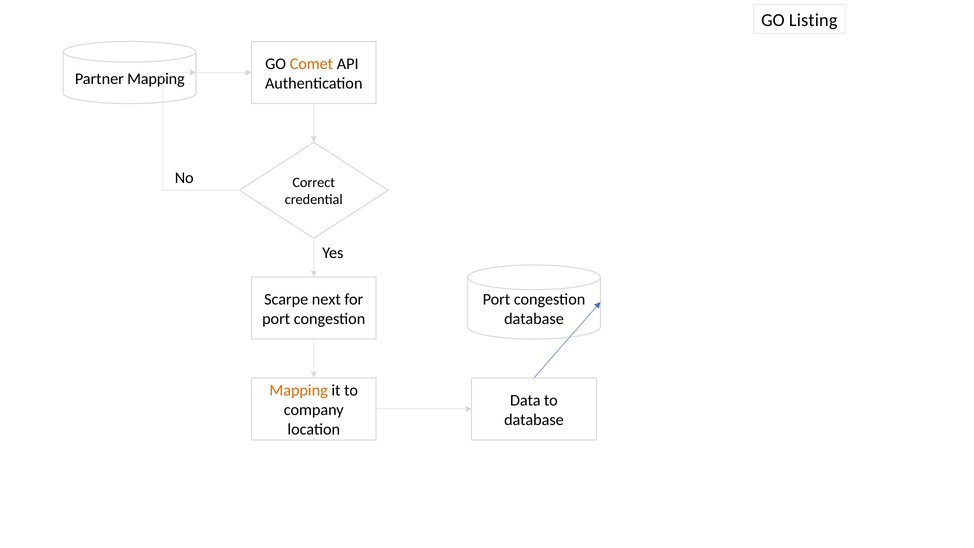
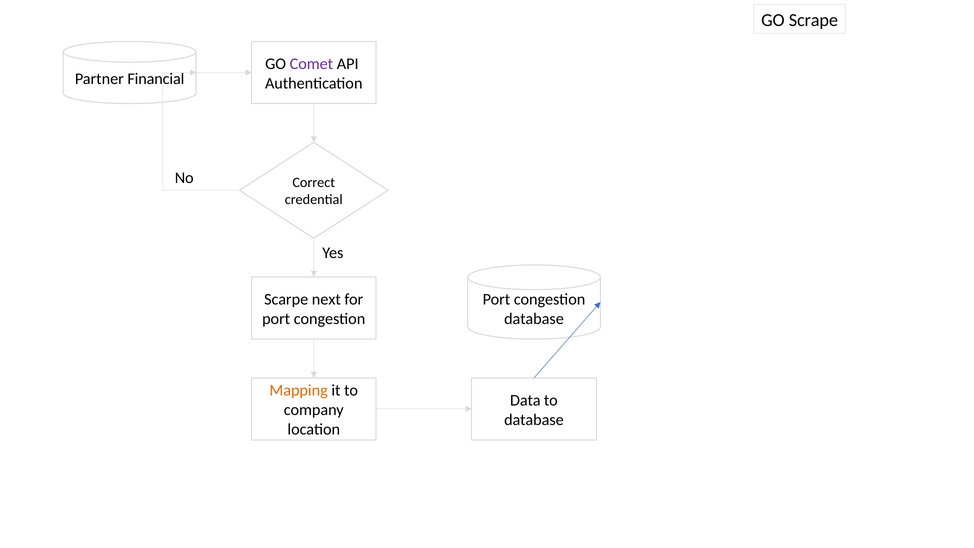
Listing: Listing -> Scrape (813, 20)
Comet colour: orange -> purple (311, 64)
Partner Mapping: Mapping -> Financial (156, 79)
